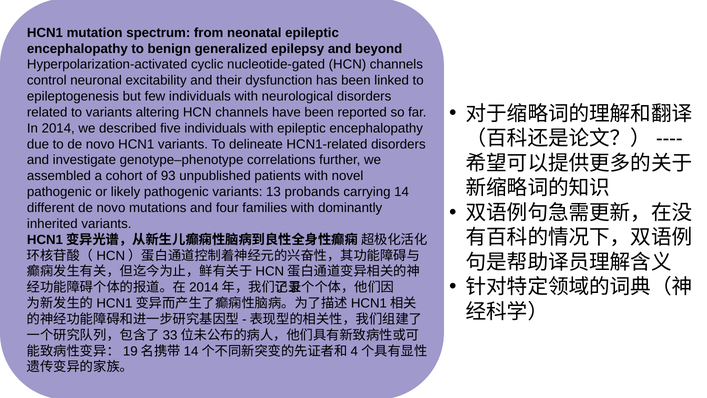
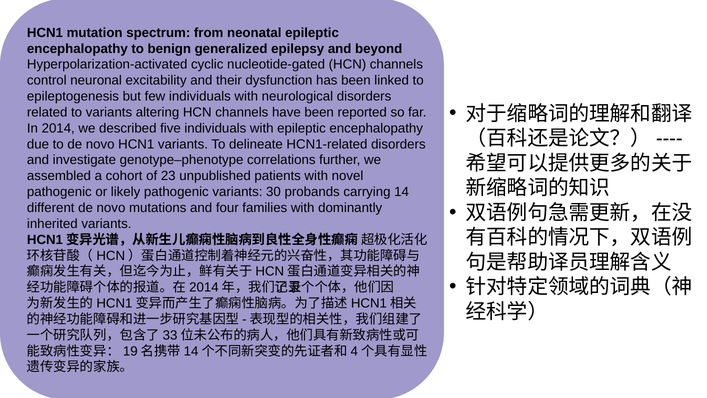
93: 93 -> 23 (168, 176)
13: 13 -> 30 (273, 192)
